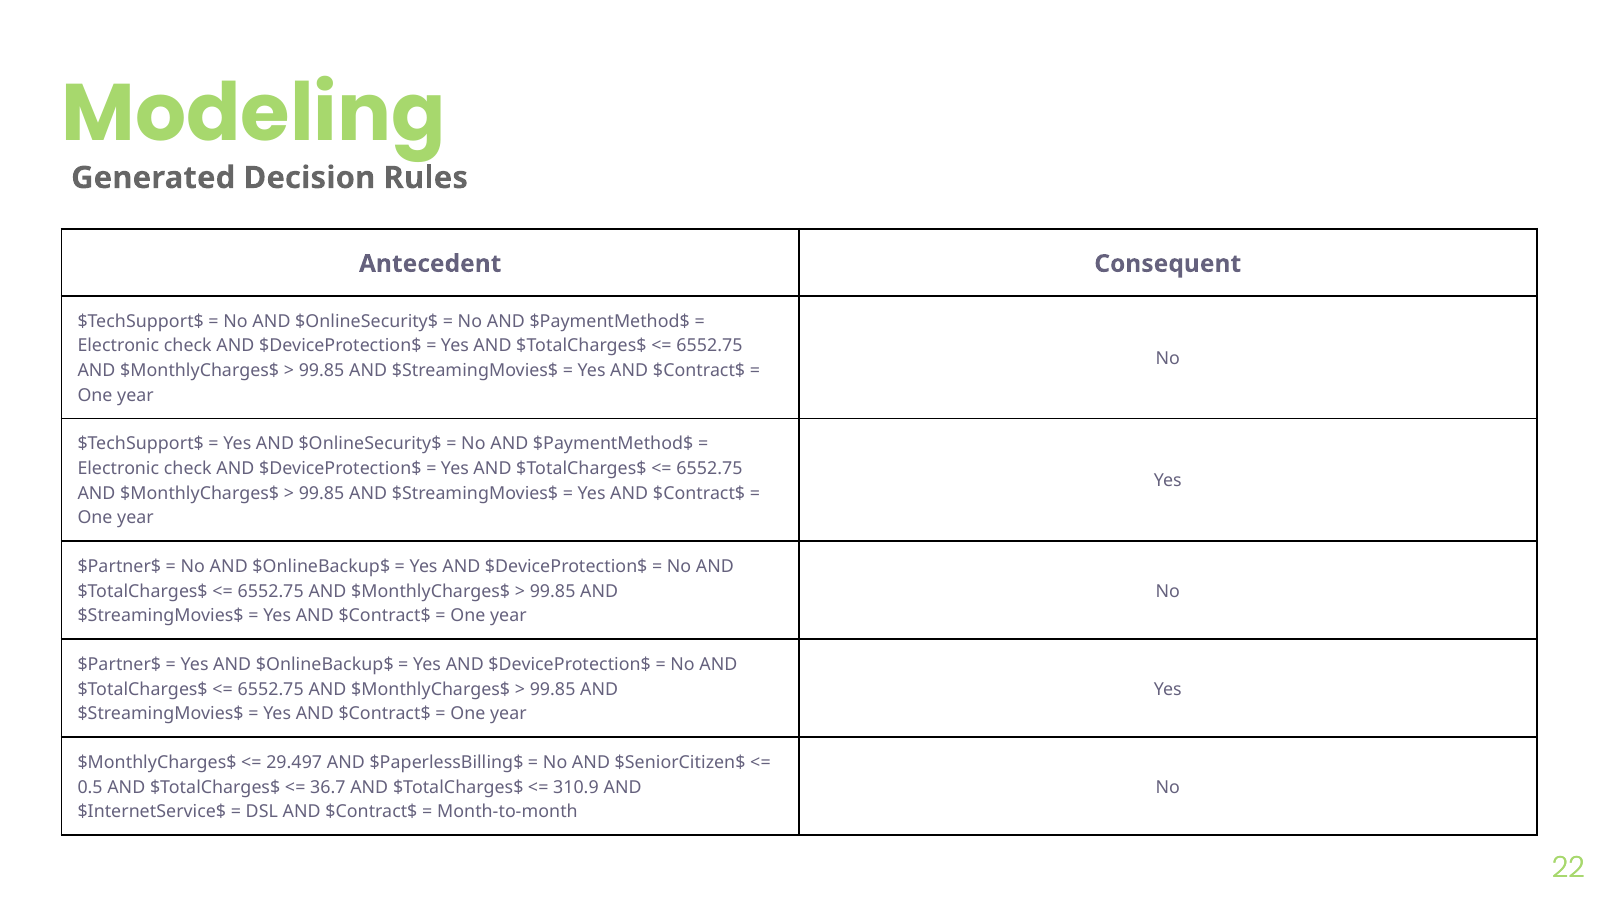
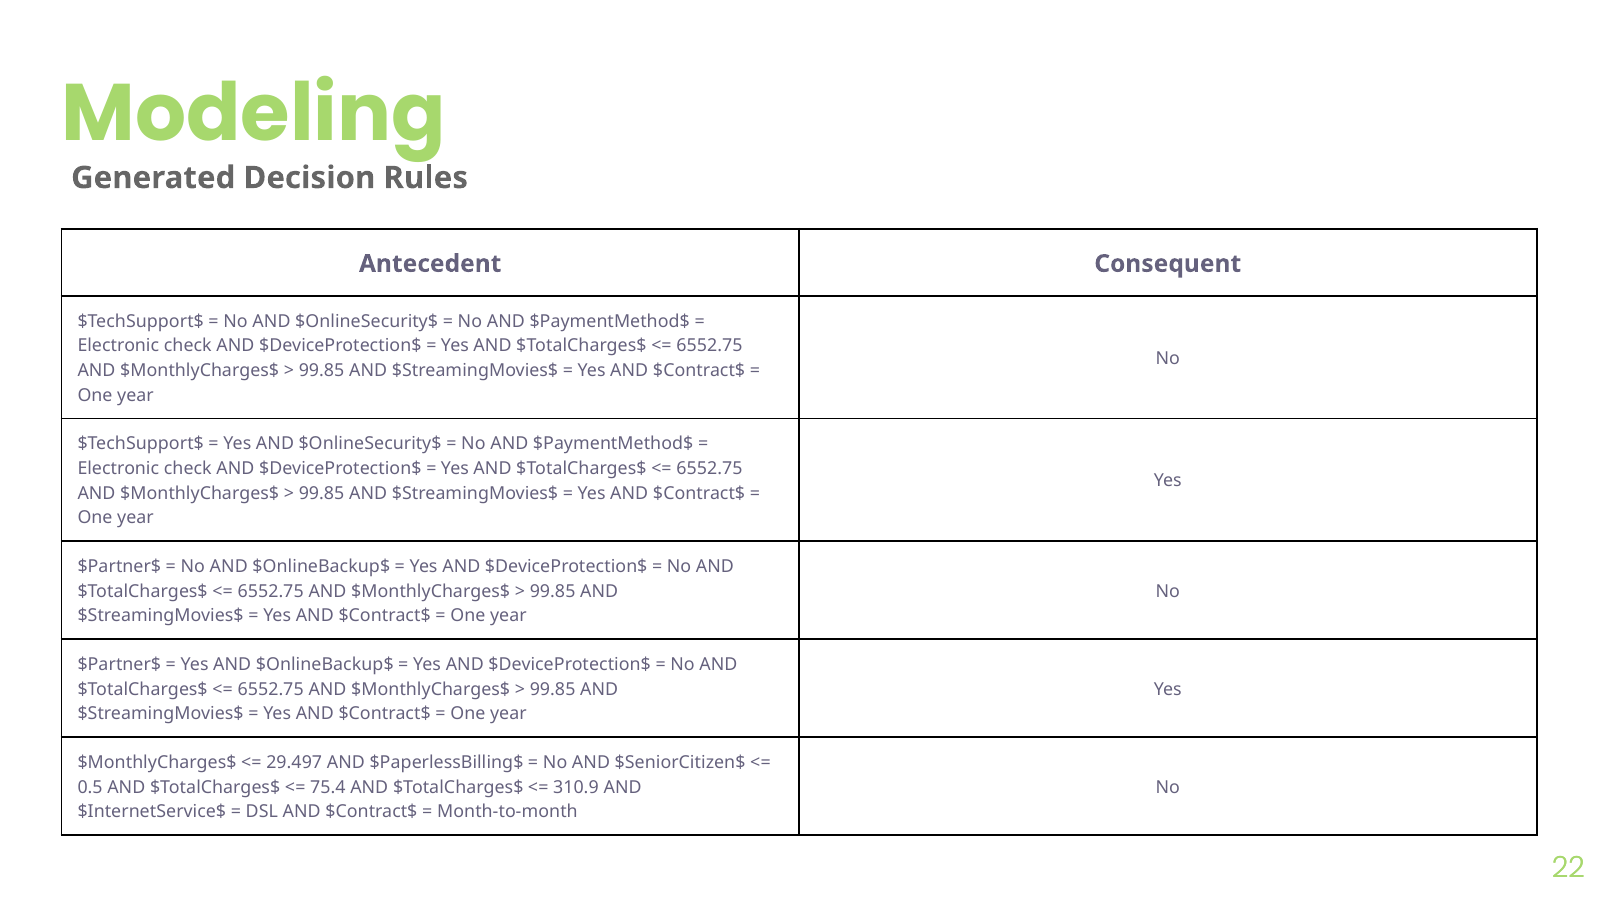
36.7: 36.7 -> 75.4 (328, 787)
